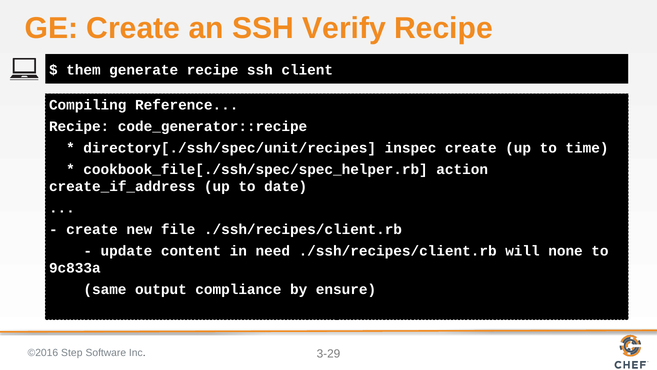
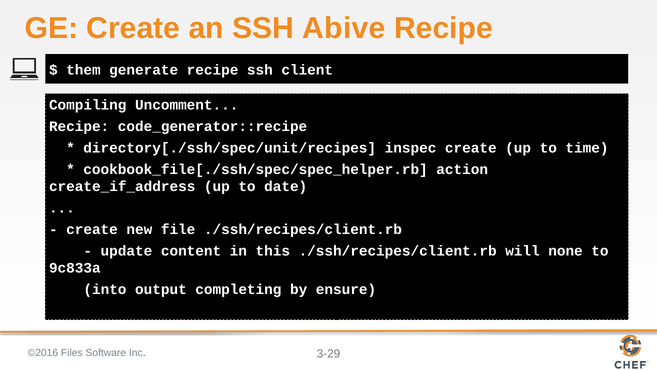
Verify: Verify -> Abive (344, 28)
Reference: Reference -> Uncomment (187, 105)
need: need -> this (273, 250)
same: same -> into (105, 289)
compliance: compliance -> completing (238, 289)
Step: Step -> Files (72, 352)
